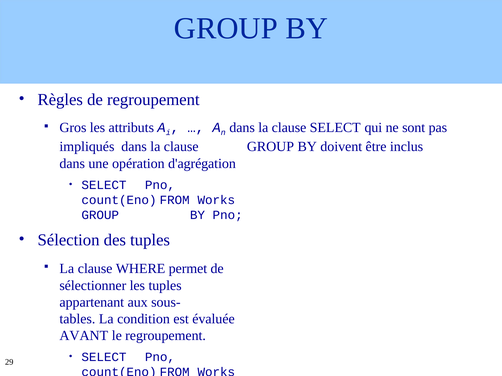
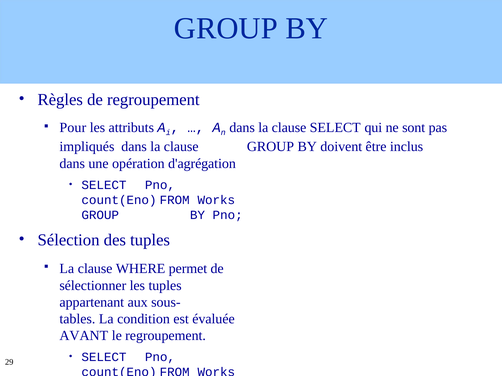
Gros: Gros -> Pour (73, 128)
